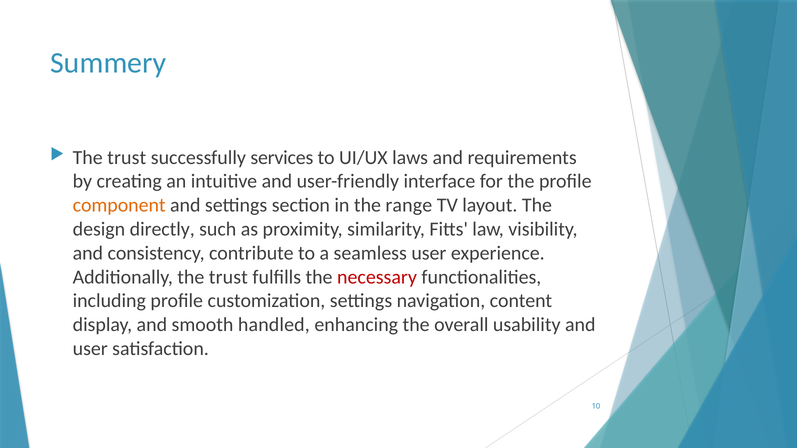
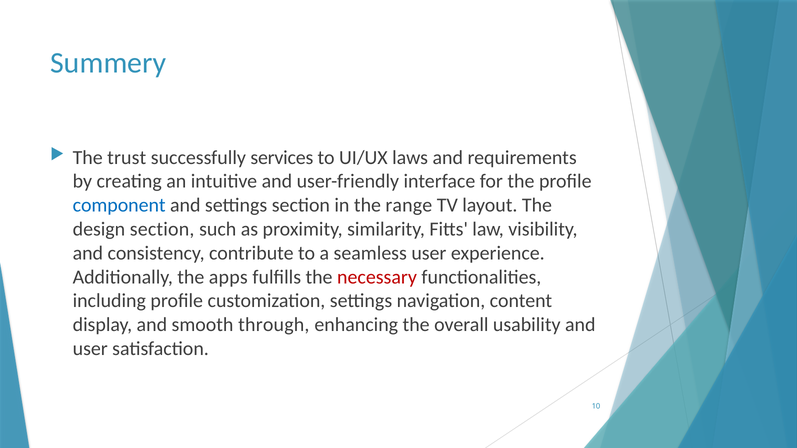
component colour: orange -> blue (119, 205)
design directly: directly -> section (162, 229)
Additionally the trust: trust -> apps (228, 277)
handled: handled -> through (274, 325)
